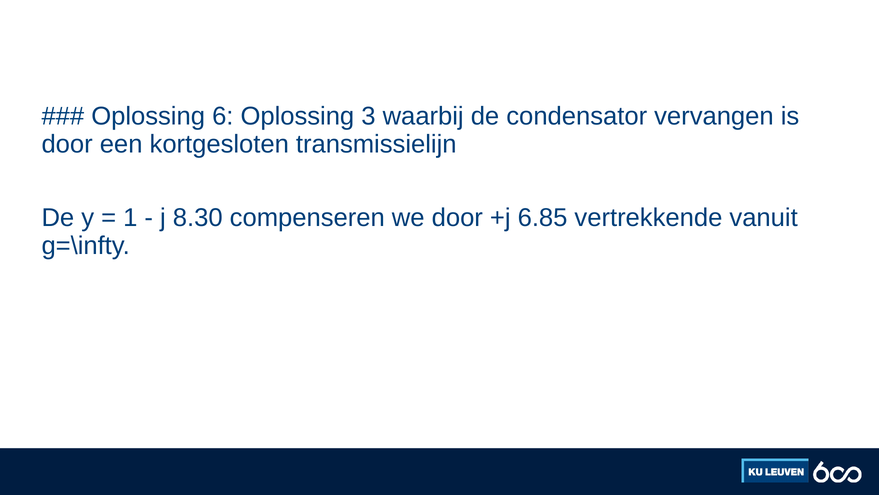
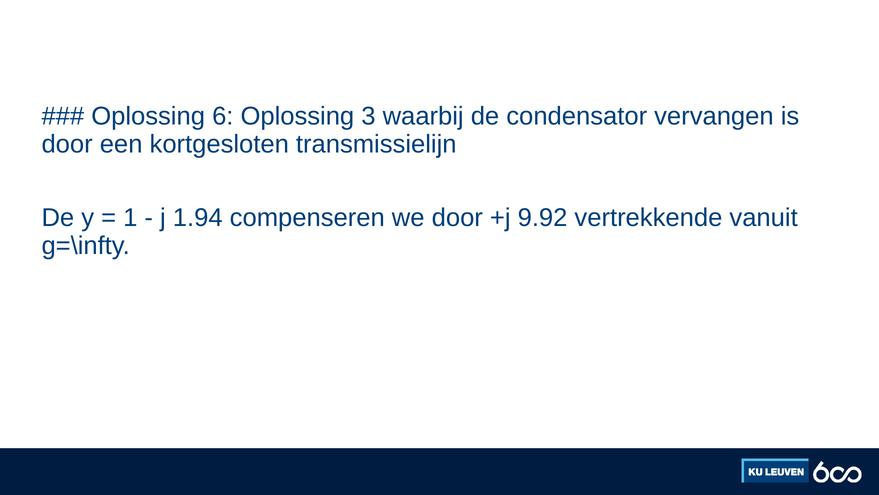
8.30: 8.30 -> 1.94 (198, 218)
6.85: 6.85 -> 9.92 (543, 218)
